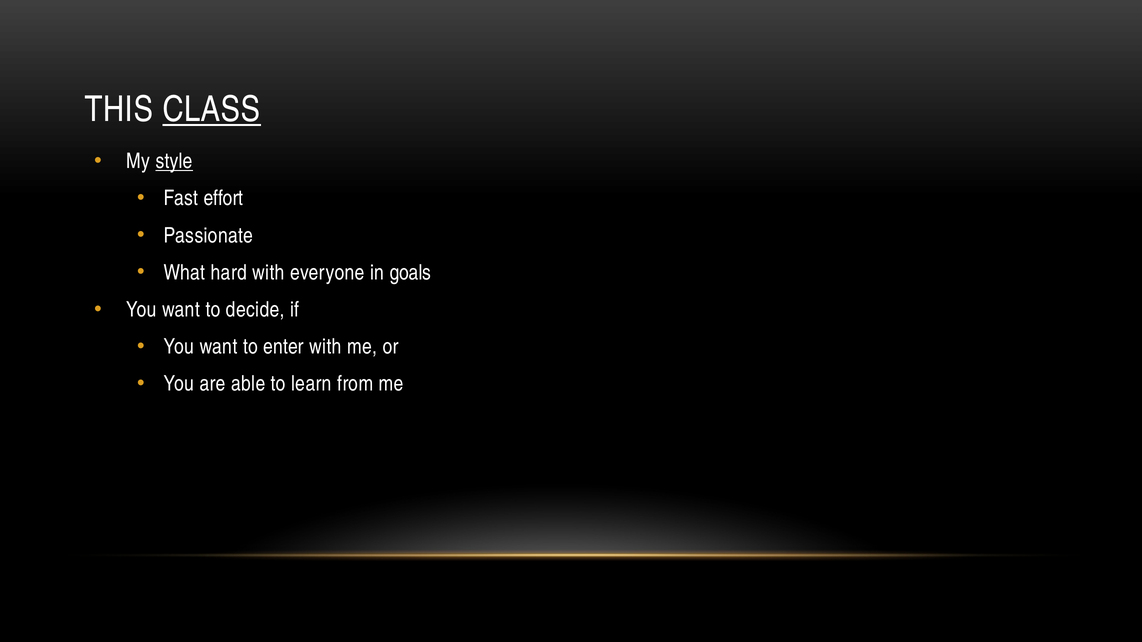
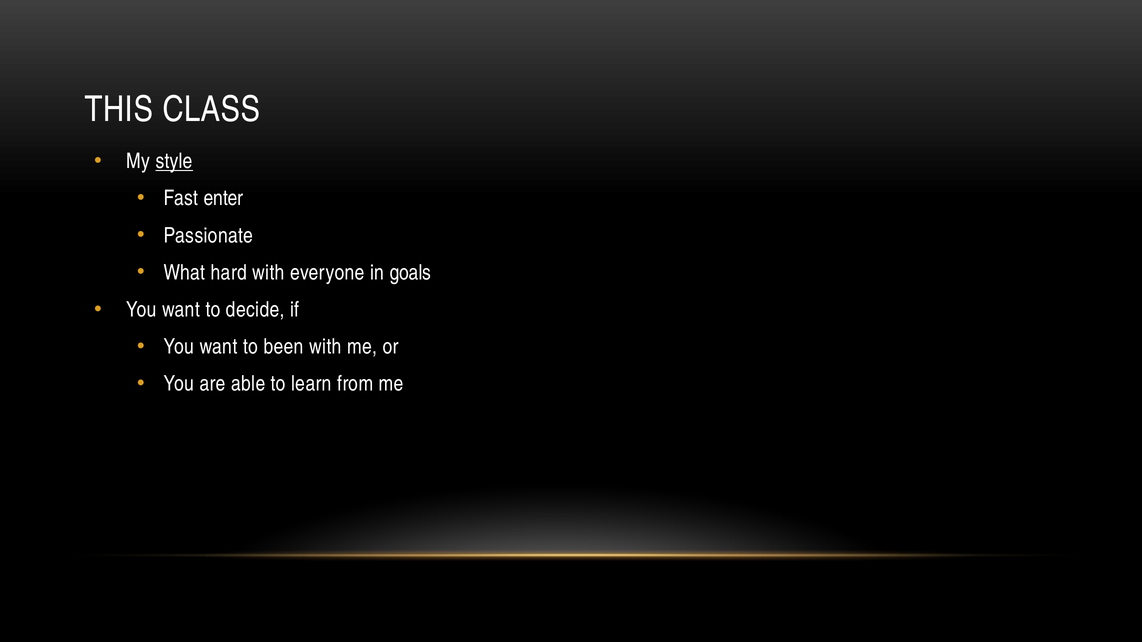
CLASS underline: present -> none (212, 110)
effort: effort -> enter (223, 198)
enter: enter -> been (283, 347)
